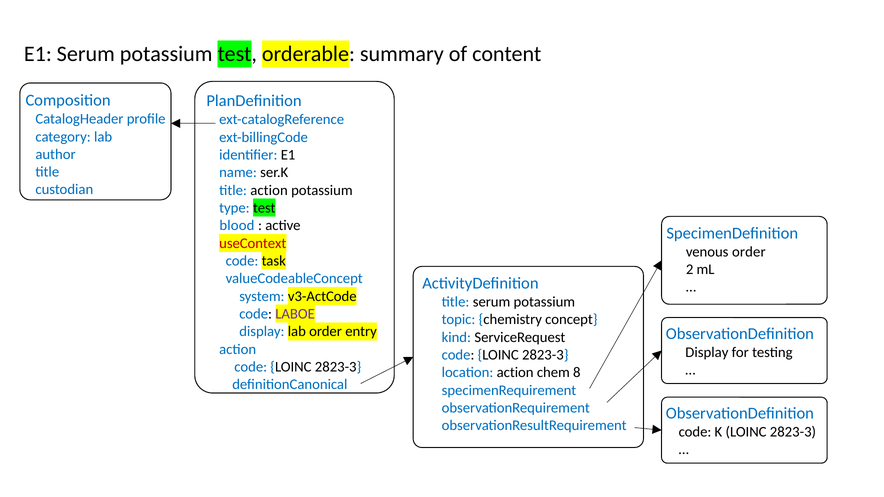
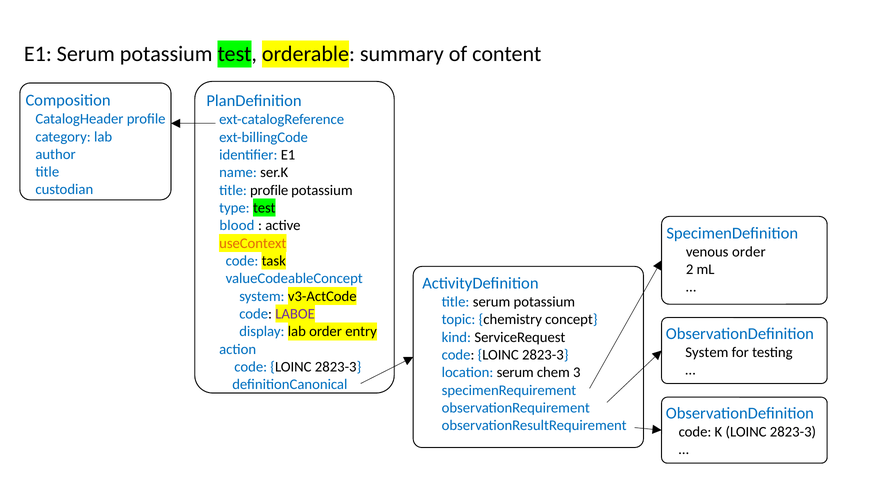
title action: action -> profile (269, 190)
useContext colour: red -> orange (253, 243)
Display: Display -> System (707, 352)
location action: action -> serum (515, 373)
8: 8 -> 3 (577, 373)
